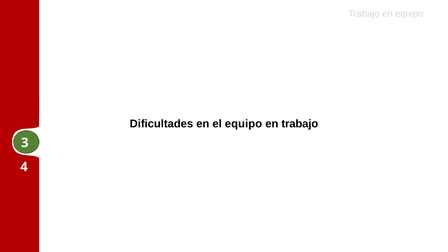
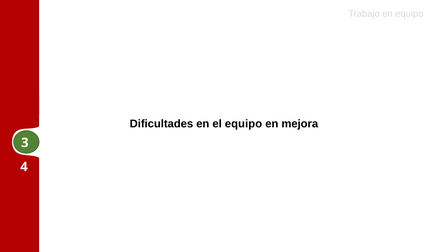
en trabajo: trabajo -> mejora (300, 124)
